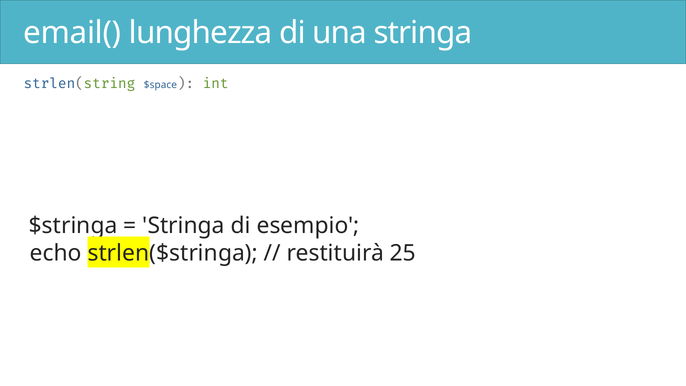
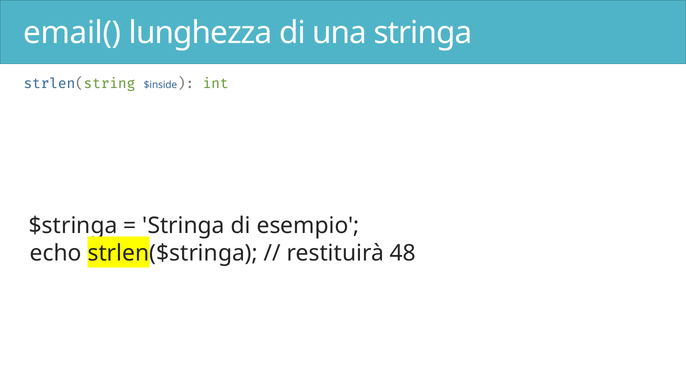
$space: $space -> $inside (160, 85)
25: 25 -> 48 (403, 253)
